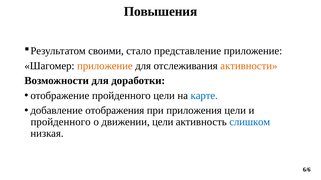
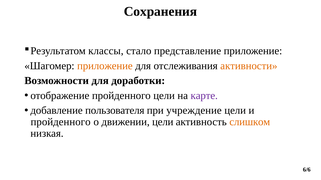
Повышения: Повышения -> Сохранения (160, 11)
своими: своими -> классы (106, 51)
карте colour: blue -> purple (204, 96)
отображения: отображения -> пользователя (115, 111)
приложения: приложения -> учреждение (194, 111)
слишком colour: blue -> orange (250, 122)
